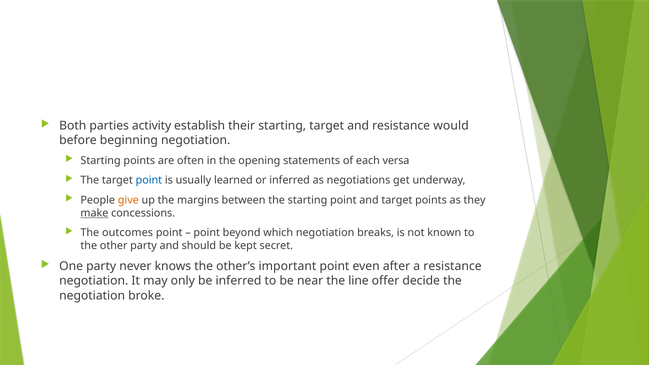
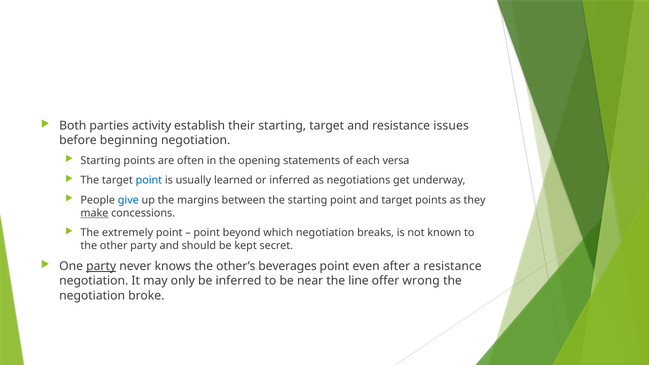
would: would -> issues (451, 126)
give colour: orange -> blue (128, 200)
outcomes: outcomes -> extremely (128, 233)
party underline: none -> present (101, 266)
important: important -> beverages (288, 266)
decide: decide -> wrong (421, 281)
